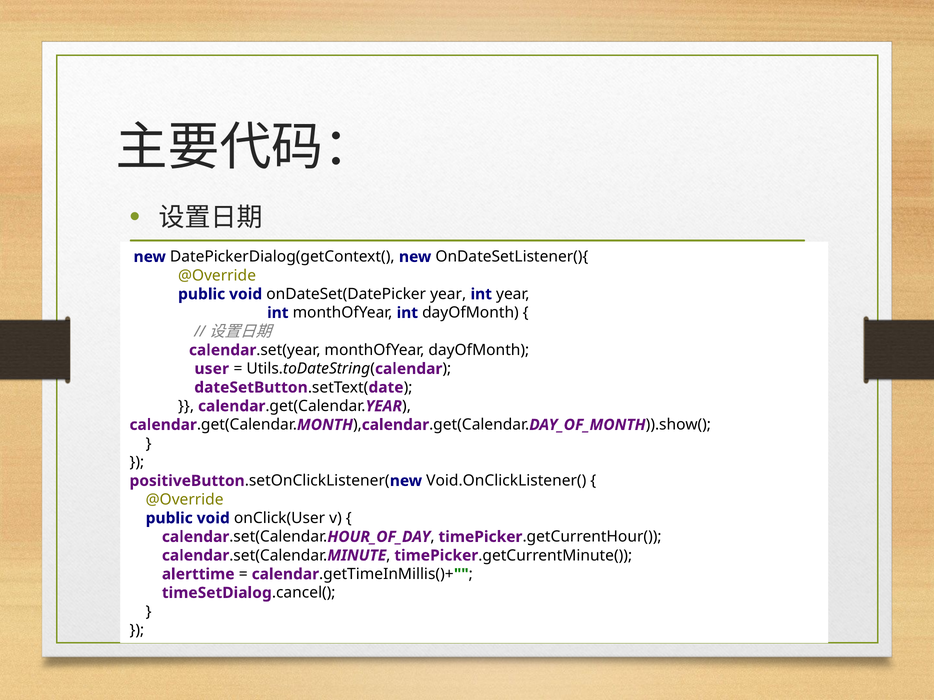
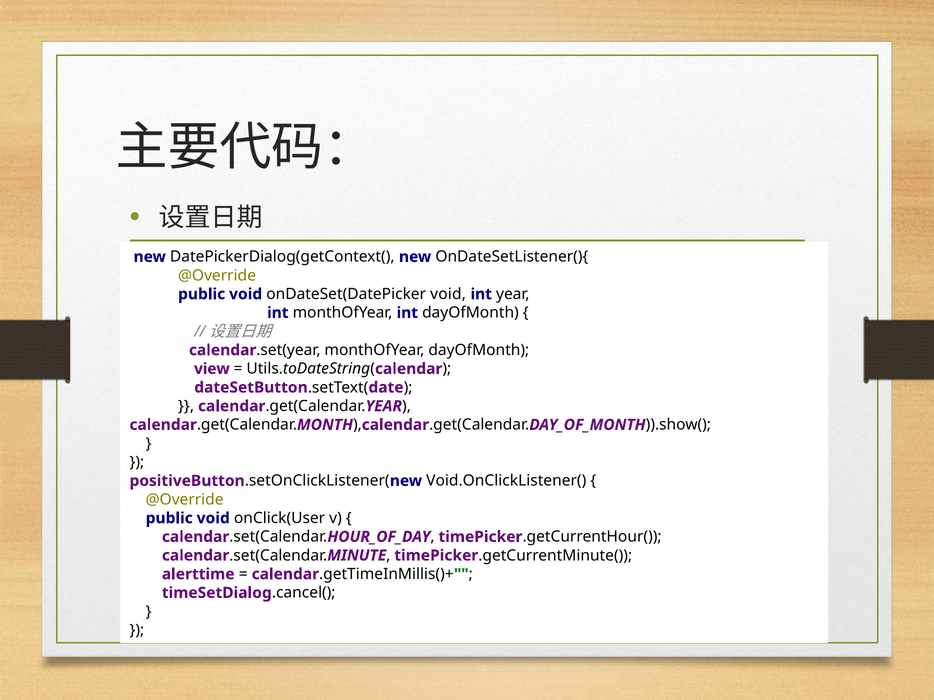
onDateSet(DatePicker year: year -> void (448, 294)
user: user -> view (212, 369)
